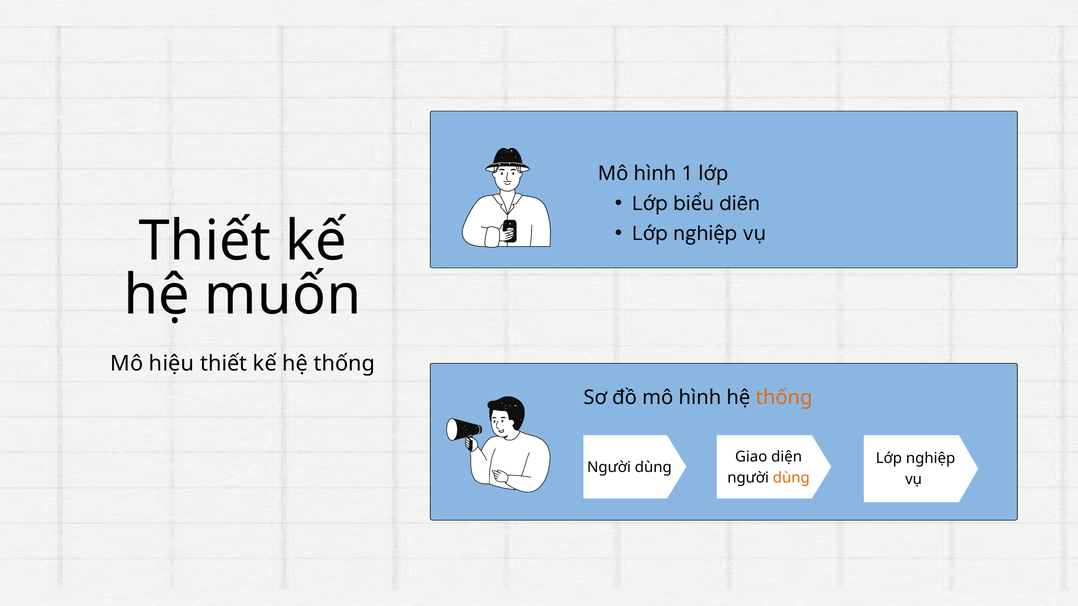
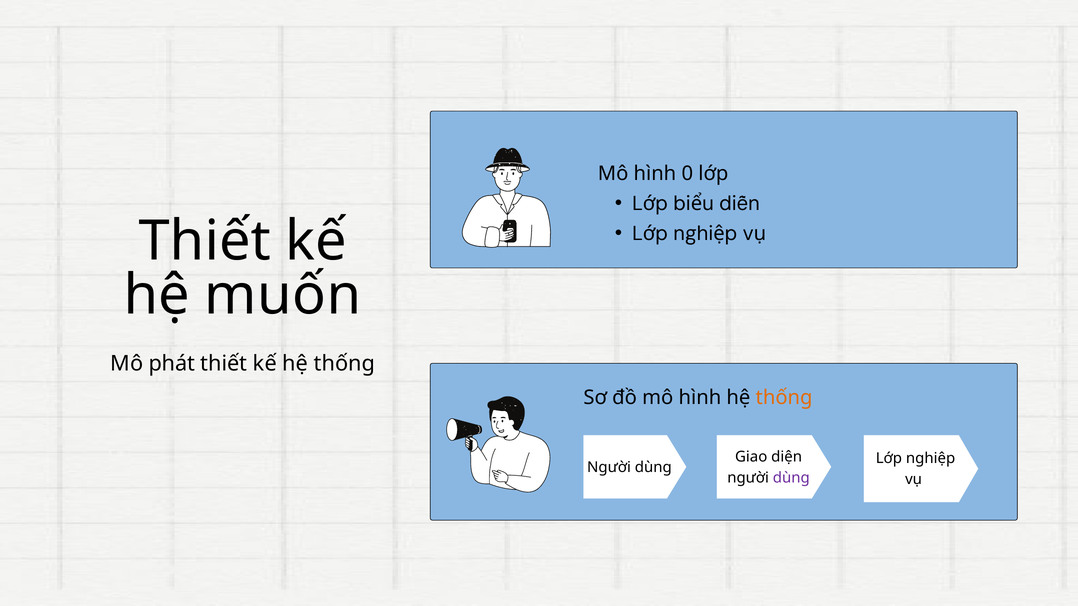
1: 1 -> 0 (687, 174)
hiệu: hiệu -> phát (172, 364)
dùng colour: orange -> purple (791, 478)
